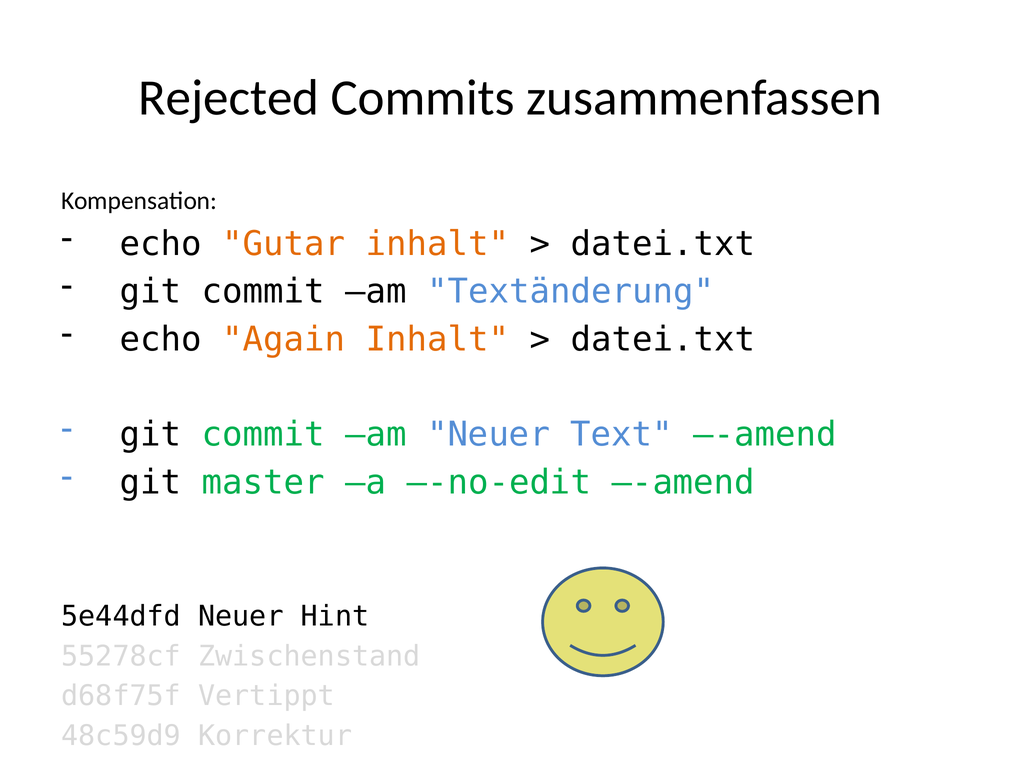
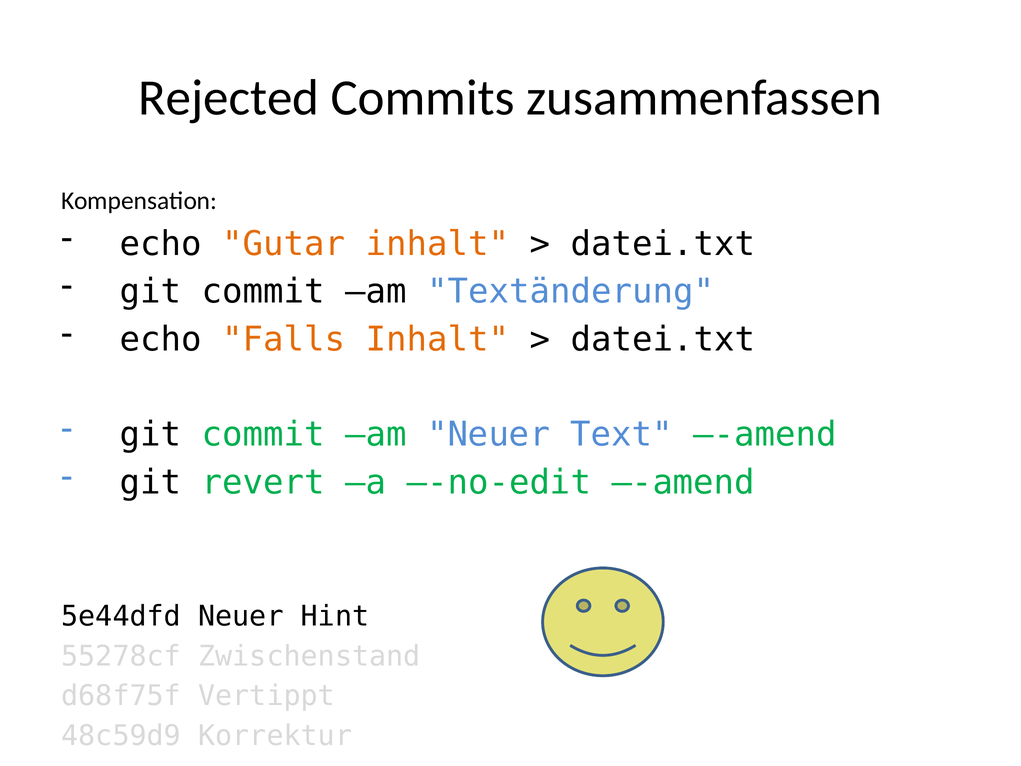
Again: Again -> Falls (284, 339)
master: master -> revert (263, 482)
